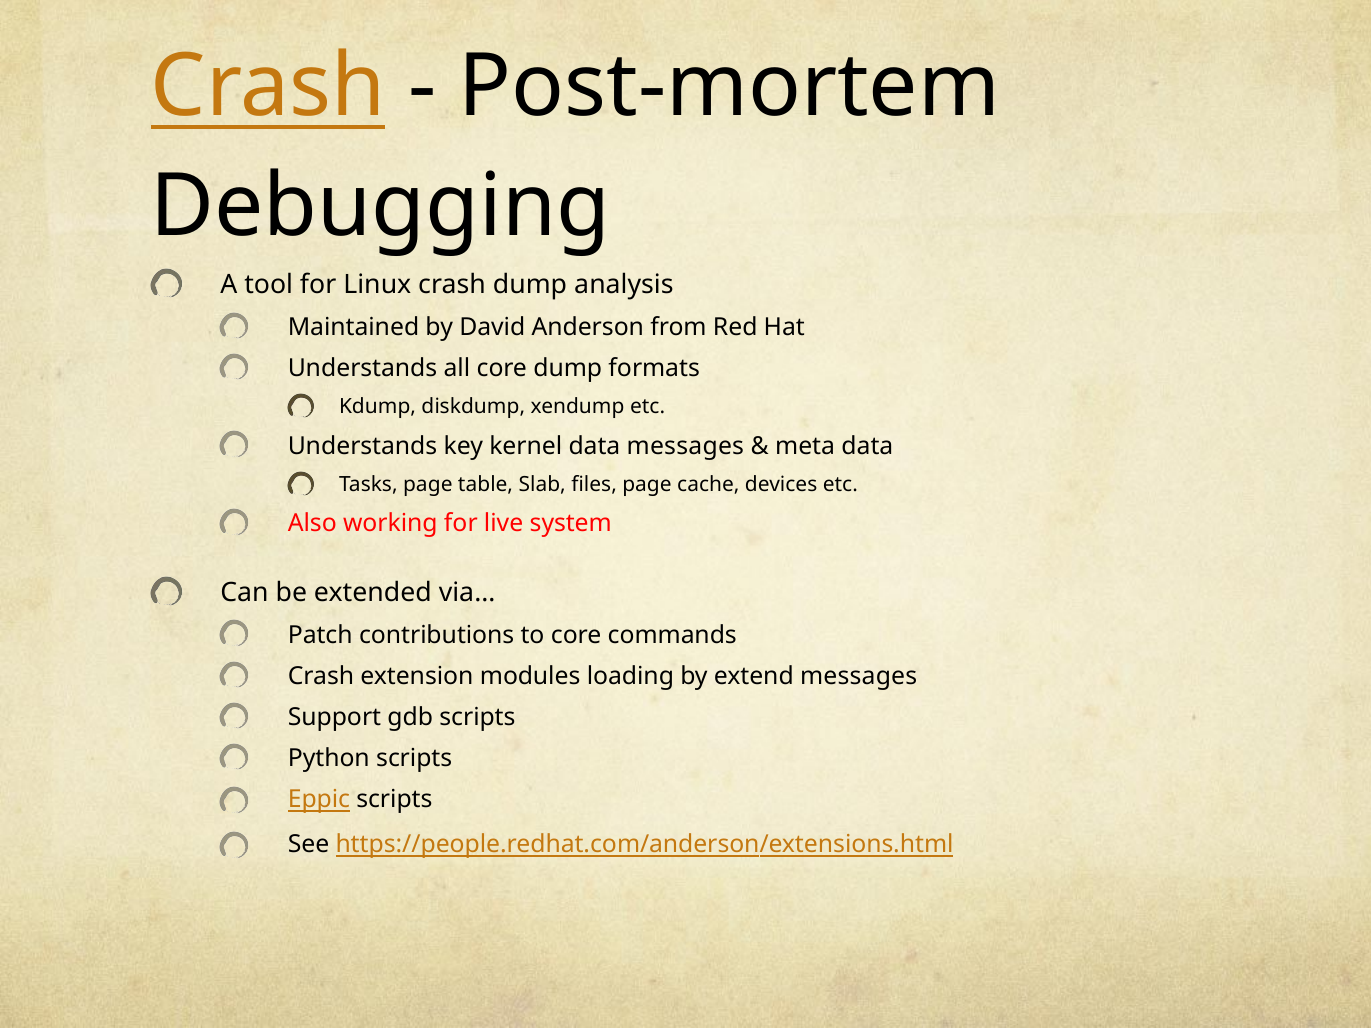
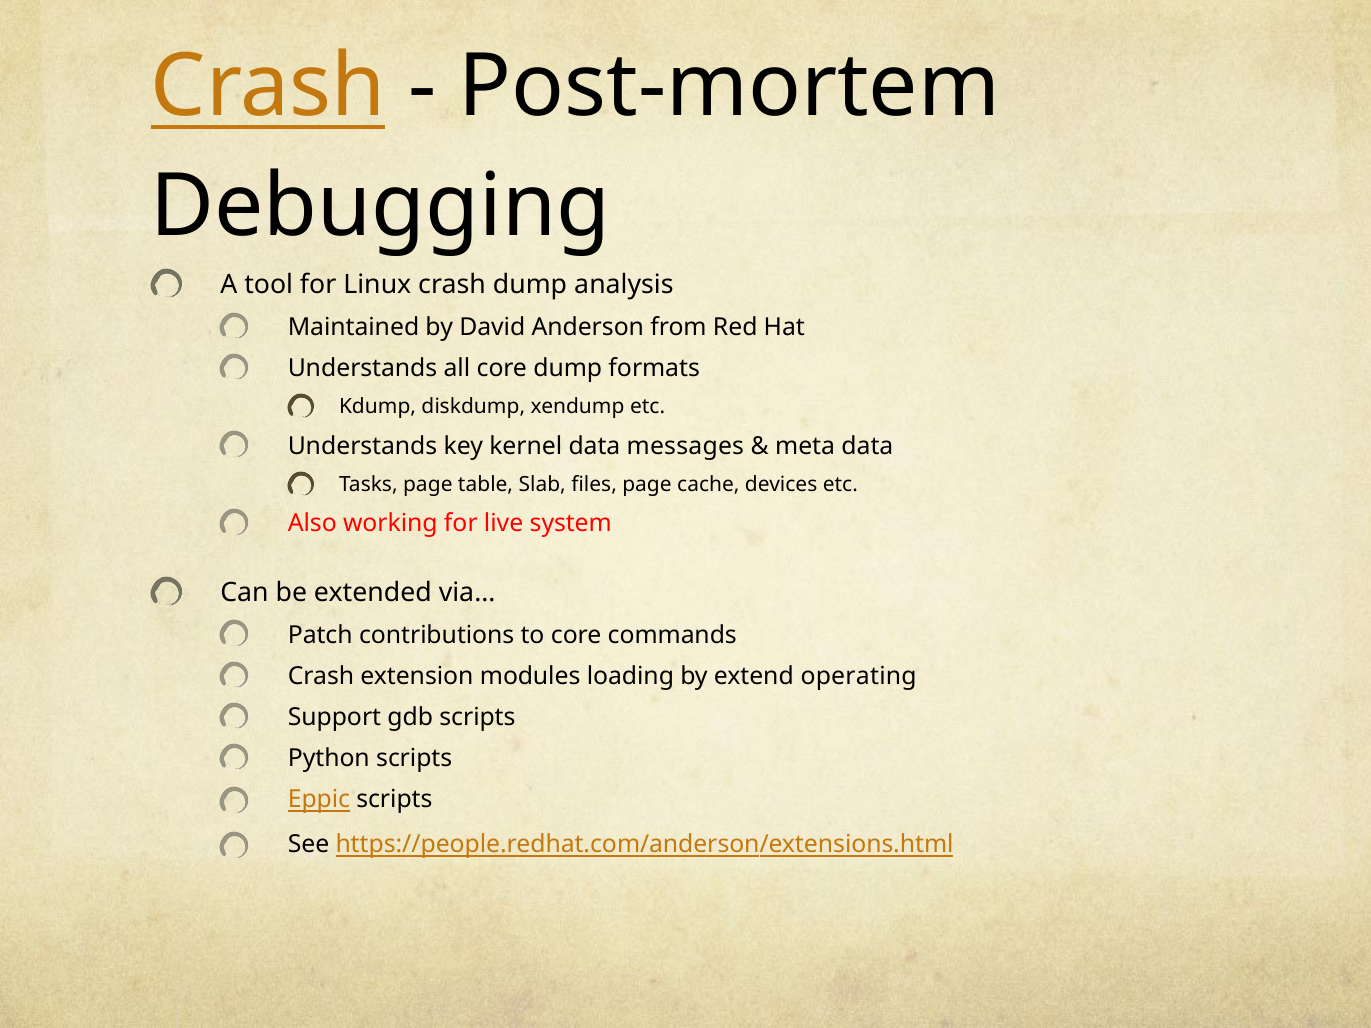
extend messages: messages -> operating (859, 676)
